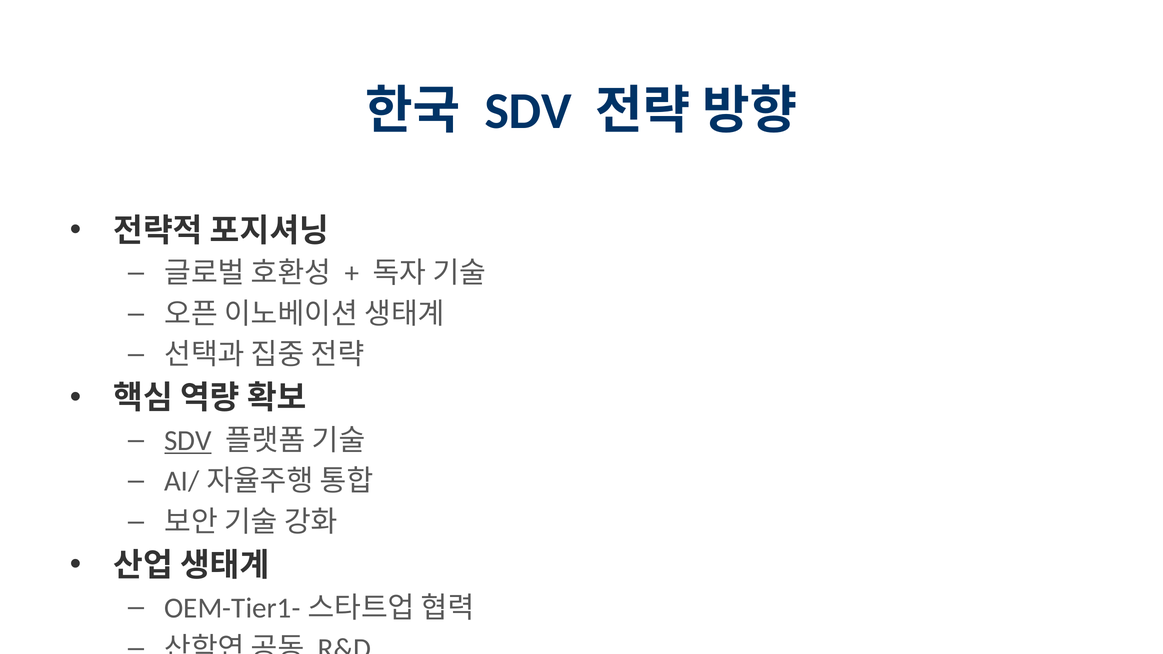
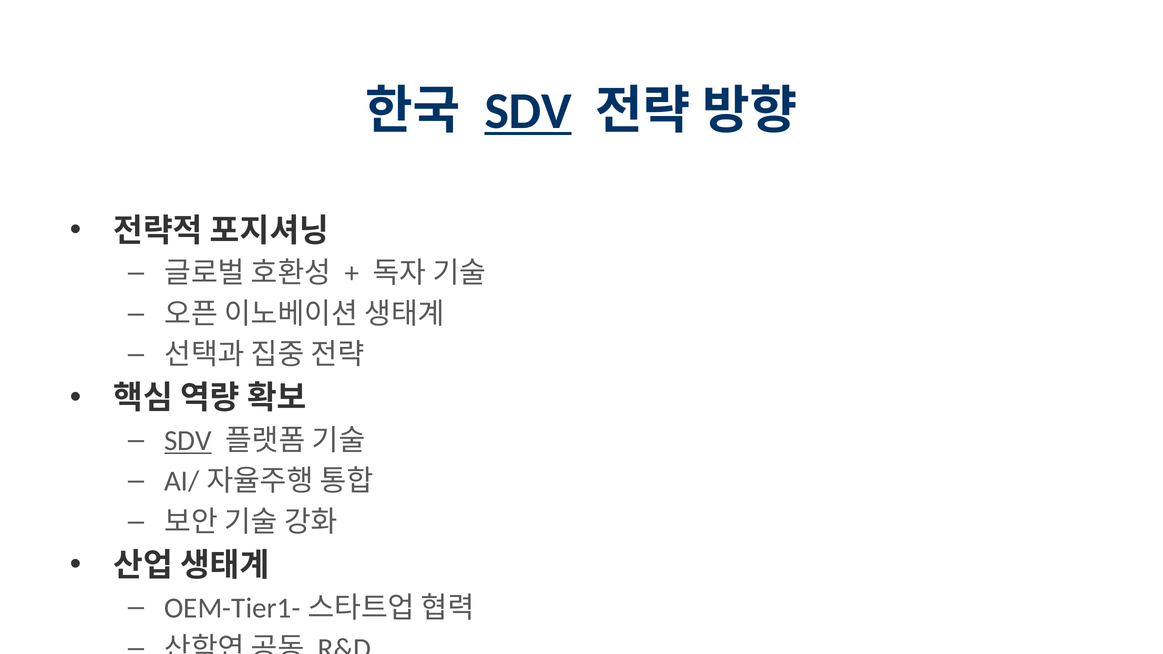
SDV underline: none -> present (528, 111)
